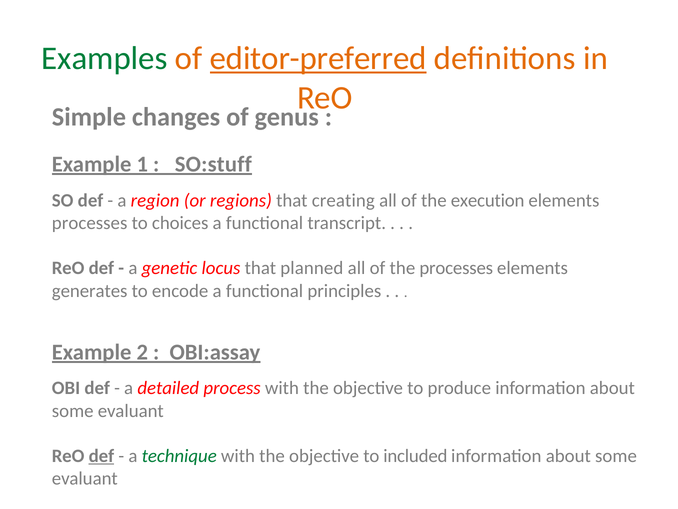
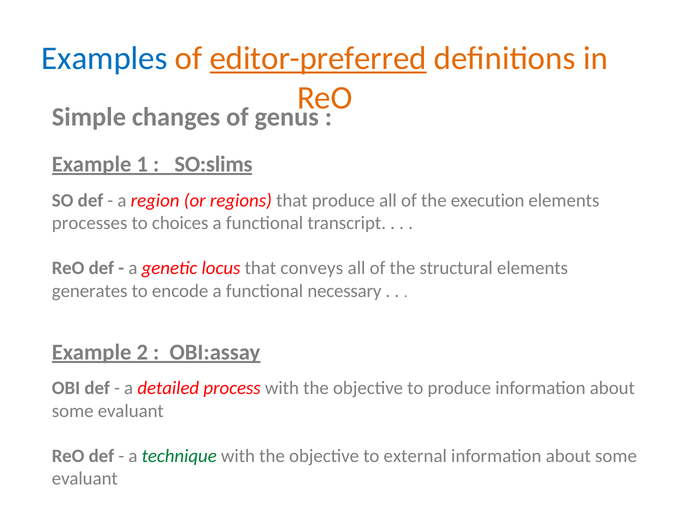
Examples colour: green -> blue (105, 58)
SO:stuff: SO:stuff -> SO:slims (214, 164)
that creating: creating -> produce (343, 200)
planned: planned -> conveys (312, 268)
the processes: processes -> structural (456, 268)
principles: principles -> necessary (344, 291)
def underline: present -> none (101, 456)
included: included -> external (415, 456)
